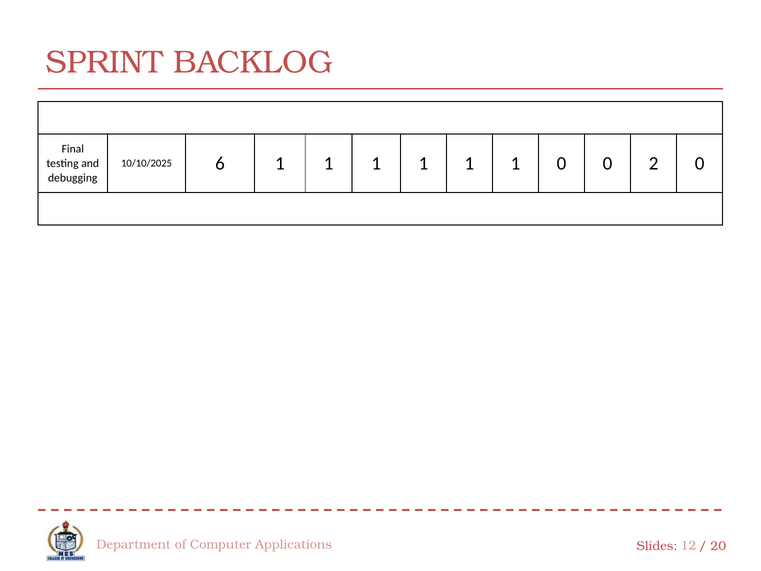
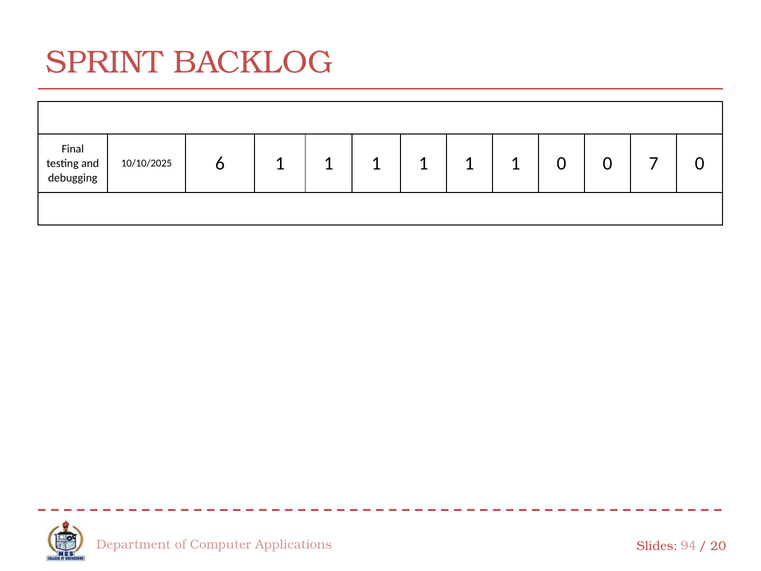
2: 2 -> 7 (654, 163)
12: 12 -> 94 (688, 545)
